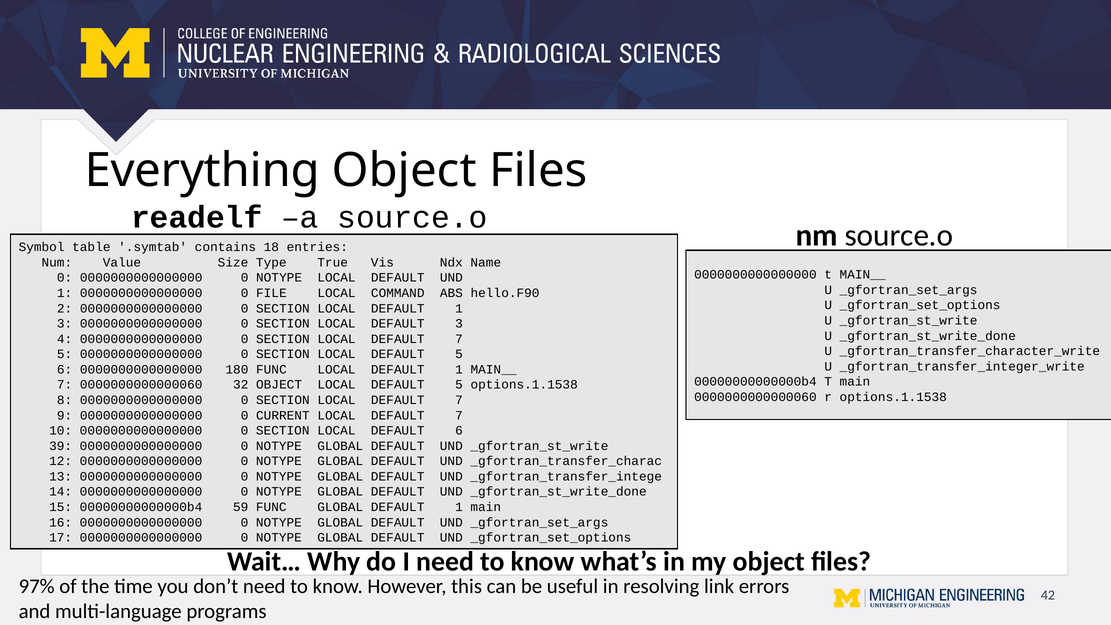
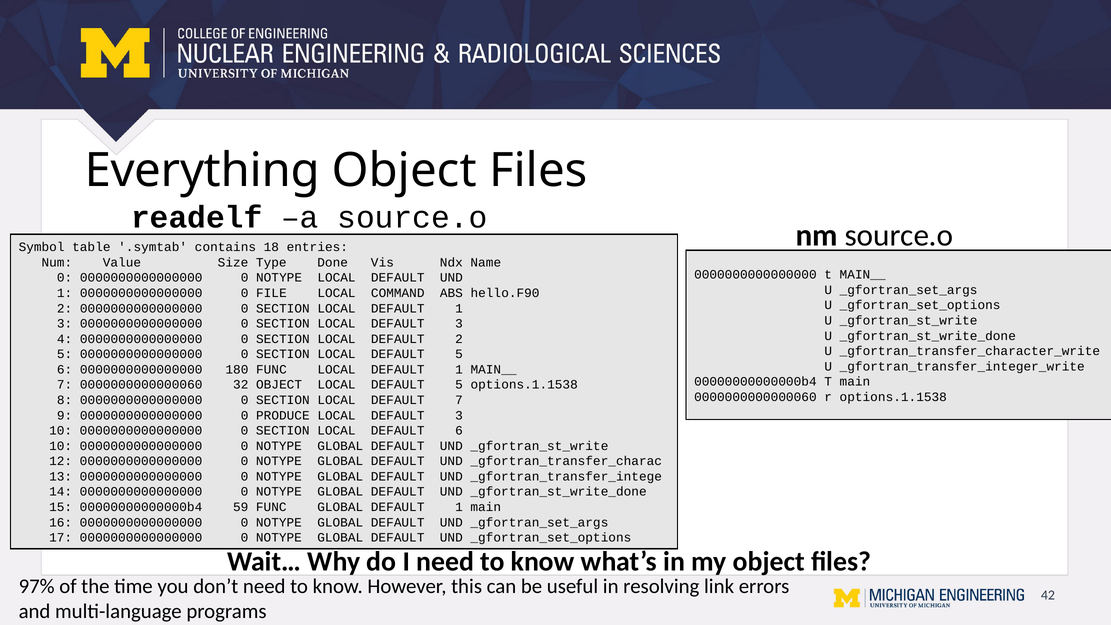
True: True -> Done (333, 262)
7: 7 -> 2 (459, 339)
CURRENT: CURRENT -> PRODUCE (283, 415)
7: 7 -> 3 (459, 415)
39: 39 -> 10 (61, 446)
